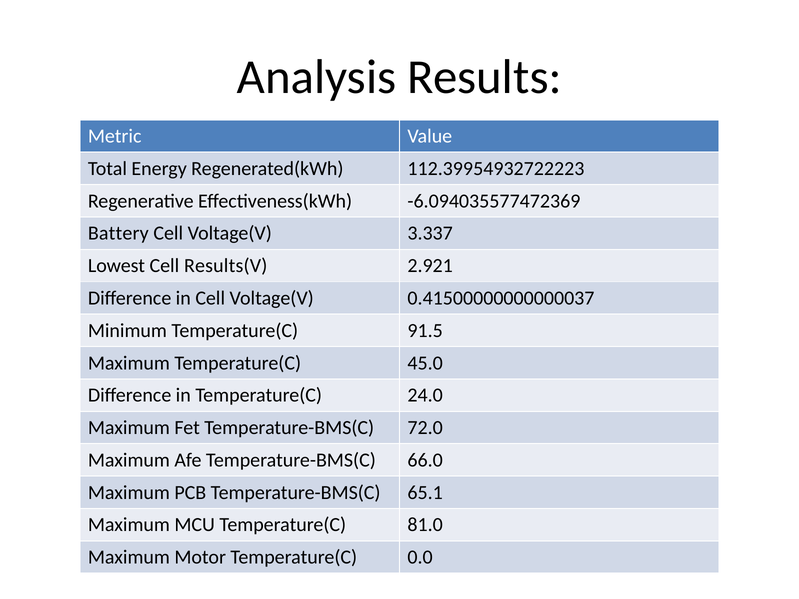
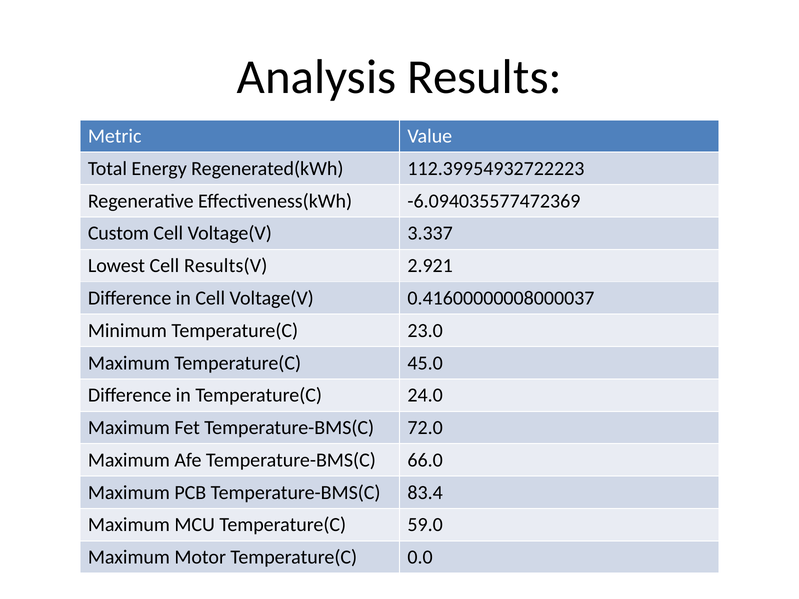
Battery: Battery -> Custom (118, 233)
0.41500000000000037: 0.41500000000000037 -> 0.41600000008000037 (501, 298)
91.5: 91.5 -> 23.0 (425, 331)
65.1: 65.1 -> 83.4 (425, 493)
81.0: 81.0 -> 59.0 (425, 525)
